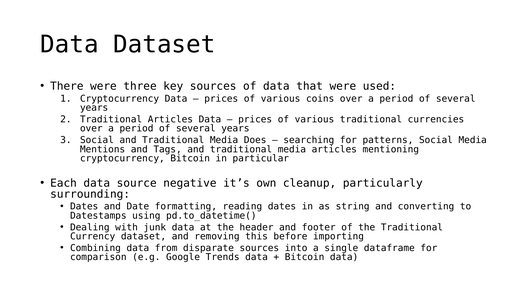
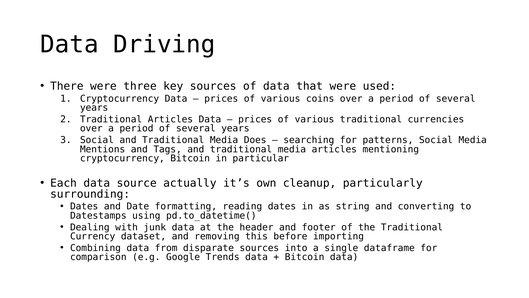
Data Dataset: Dataset -> Driving (164, 44)
negative: negative -> actually (190, 183)
